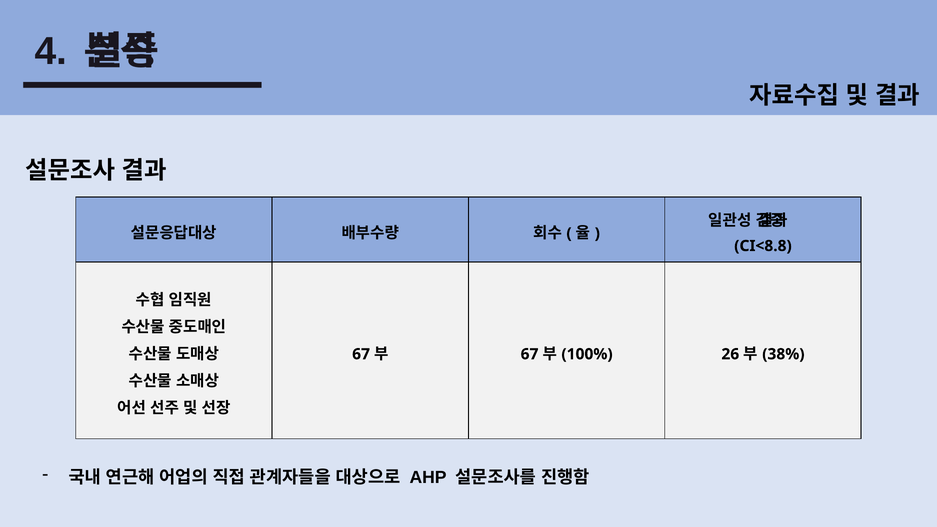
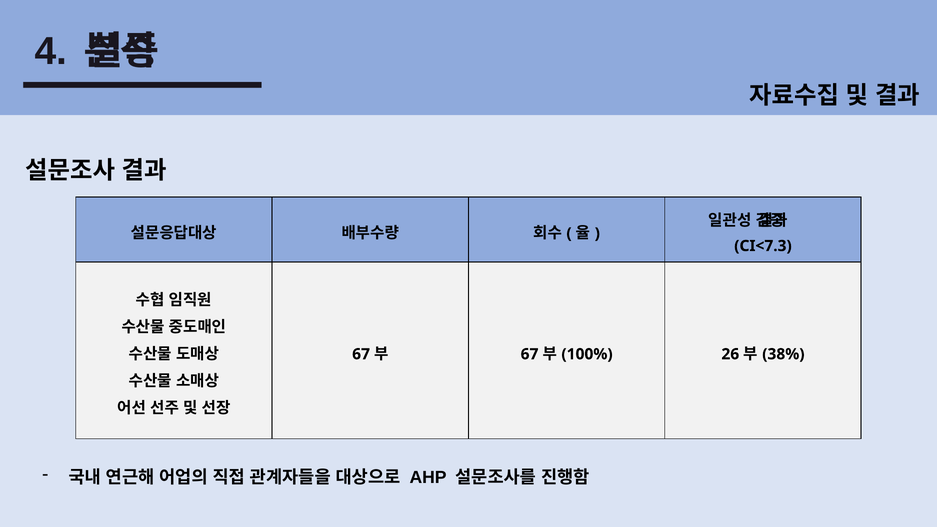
CI<8.8: CI<8.8 -> CI<7.3 (763, 246)
